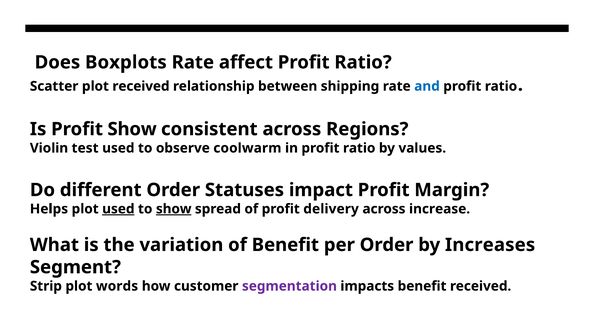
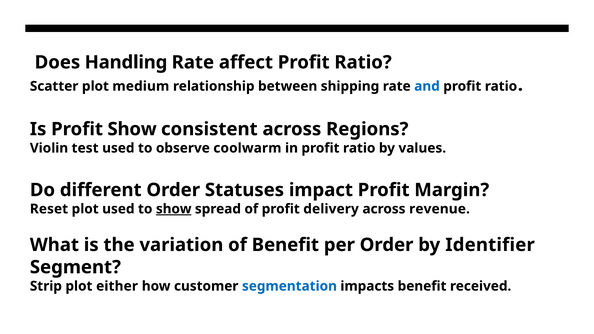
Boxplots: Boxplots -> Handling (126, 62)
plot received: received -> medium (141, 86)
Helps: Helps -> Reset (49, 209)
used underline: present -> none (118, 209)
increase: increase -> revenue (440, 209)
Increases: Increases -> Identifier (490, 245)
words: words -> either (117, 286)
segmentation colour: purple -> blue (289, 286)
